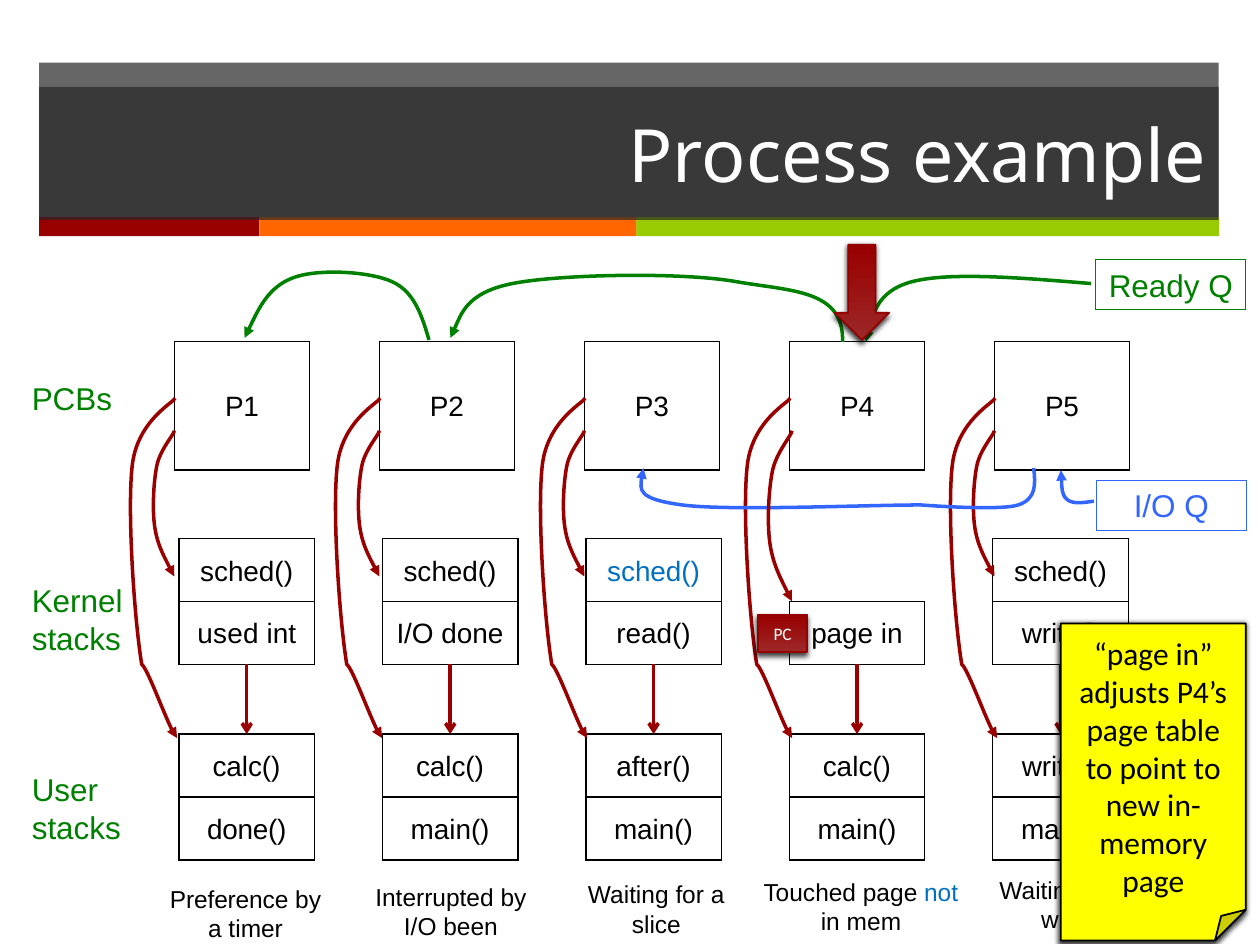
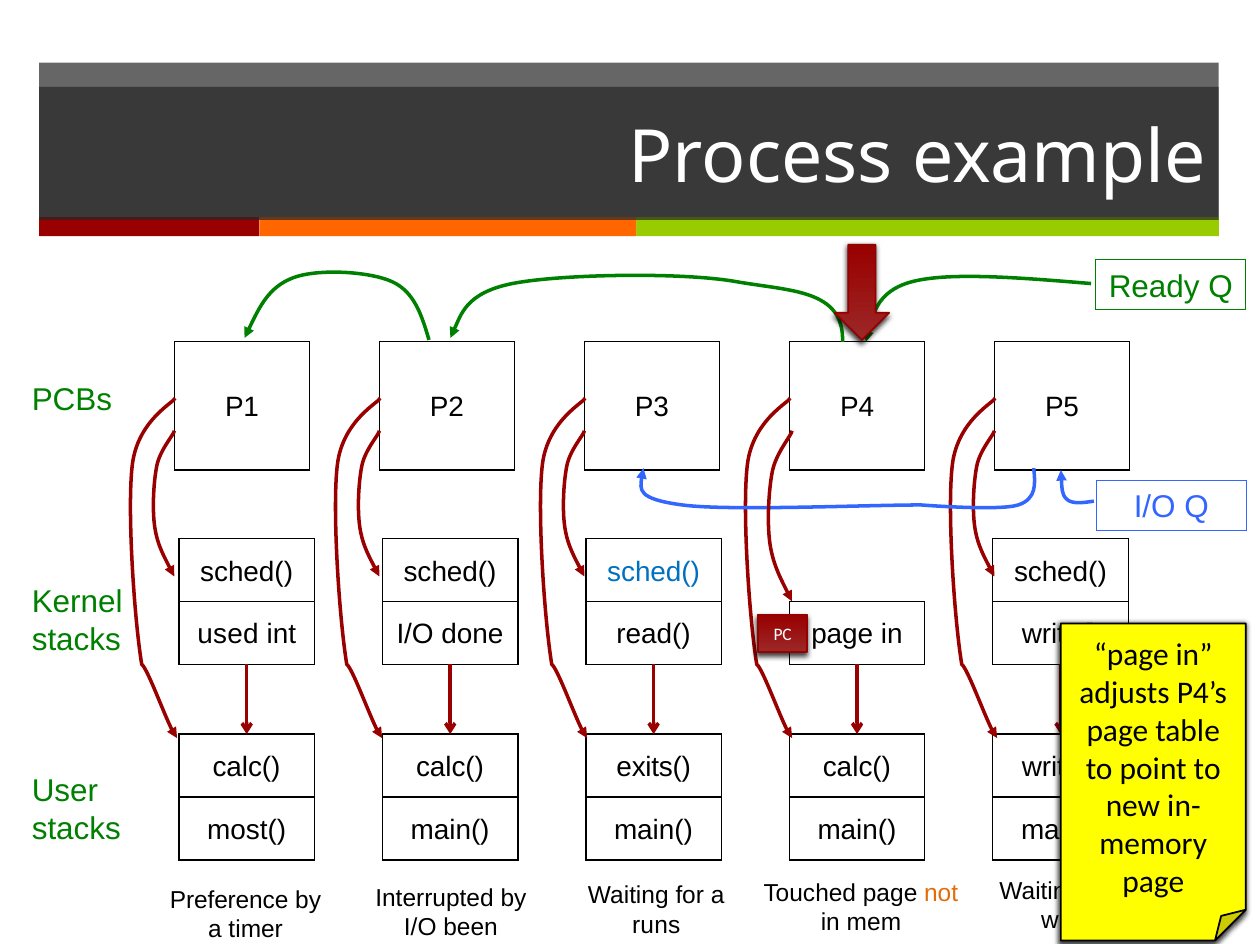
after(: after( -> exits( (654, 767)
done(: done( -> most( (247, 830)
not colour: blue -> orange (941, 893)
slice: slice -> runs (656, 925)
